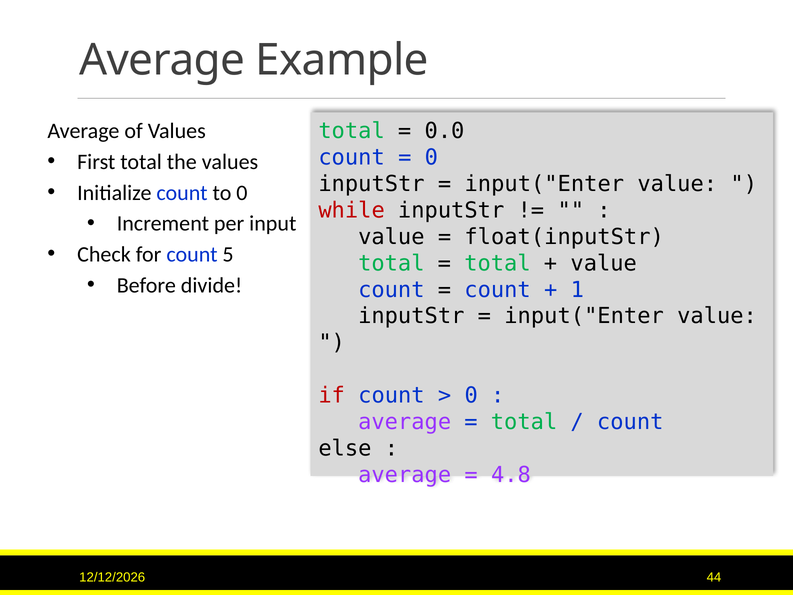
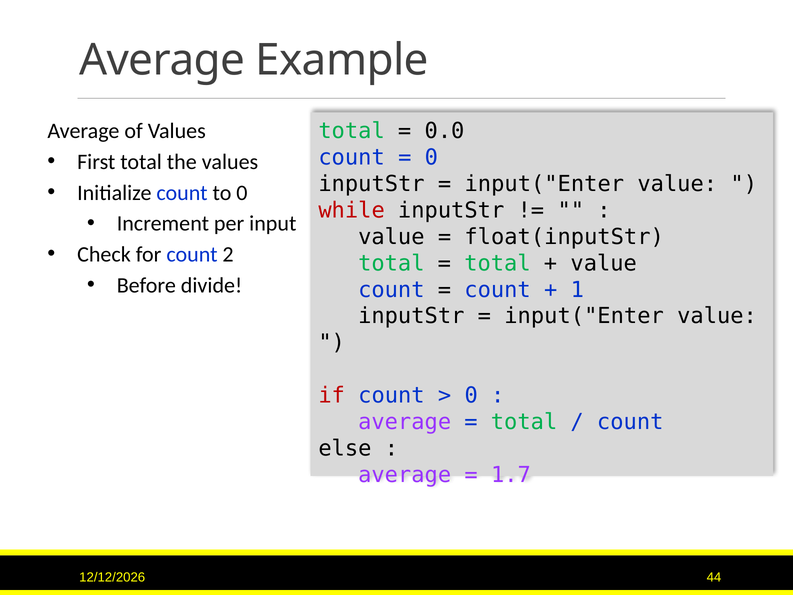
5: 5 -> 2 (228, 254)
4.8: 4.8 -> 1.7 (511, 475)
